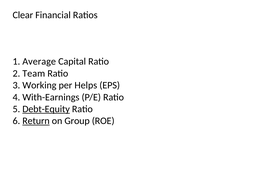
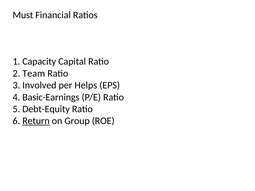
Clear: Clear -> Must (23, 15)
Average: Average -> Capacity (39, 62)
Working: Working -> Involved (39, 85)
With-Earnings: With-Earnings -> Basic-Earnings (51, 97)
Debt-Equity underline: present -> none (46, 109)
